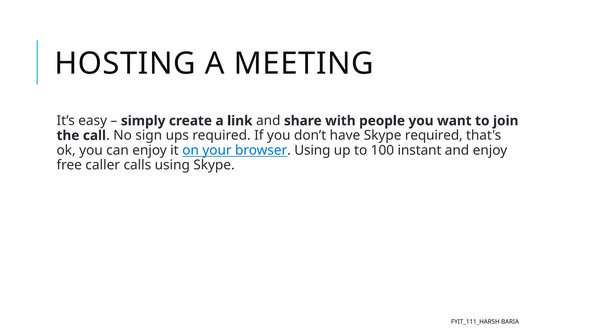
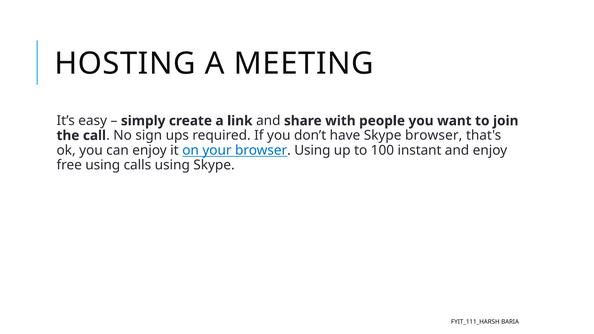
Skype required: required -> browser (434, 136)
free caller: caller -> using (103, 165)
